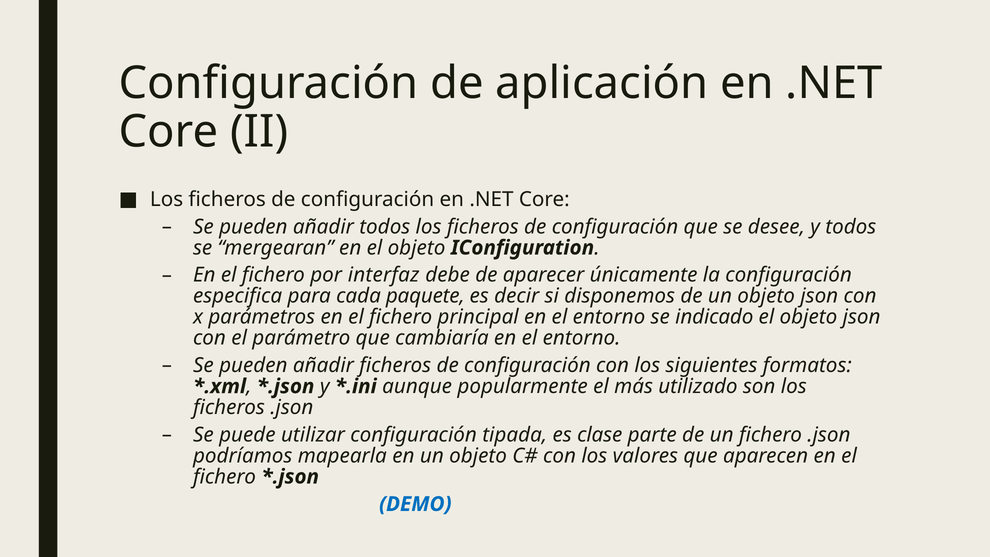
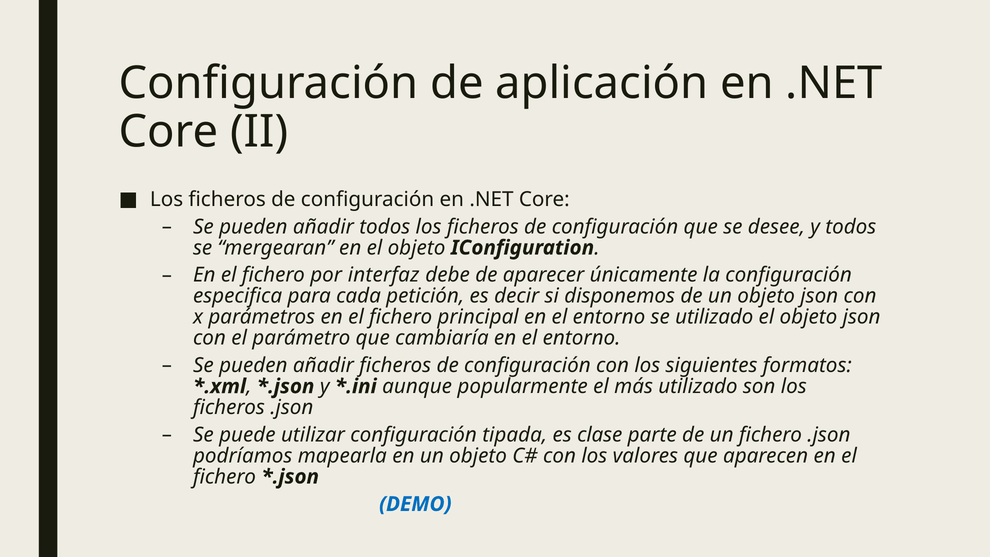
paquete: paquete -> petición (425, 296)
se indicado: indicado -> utilizado (714, 317)
